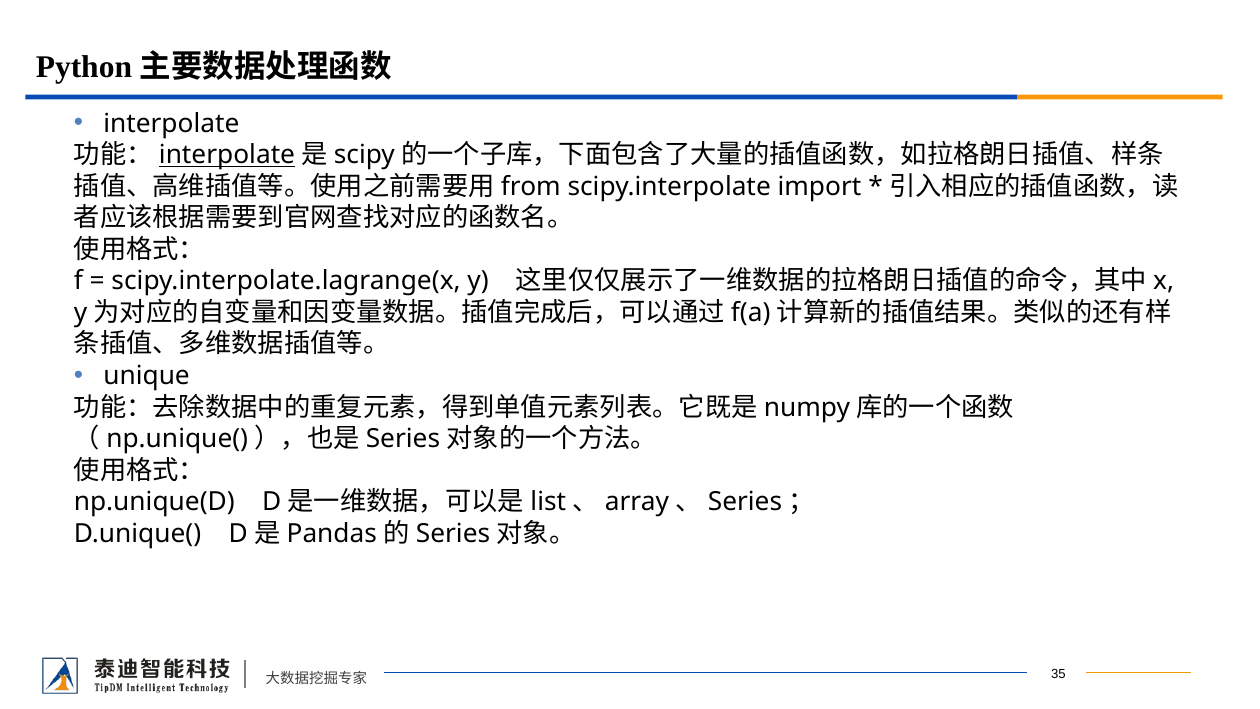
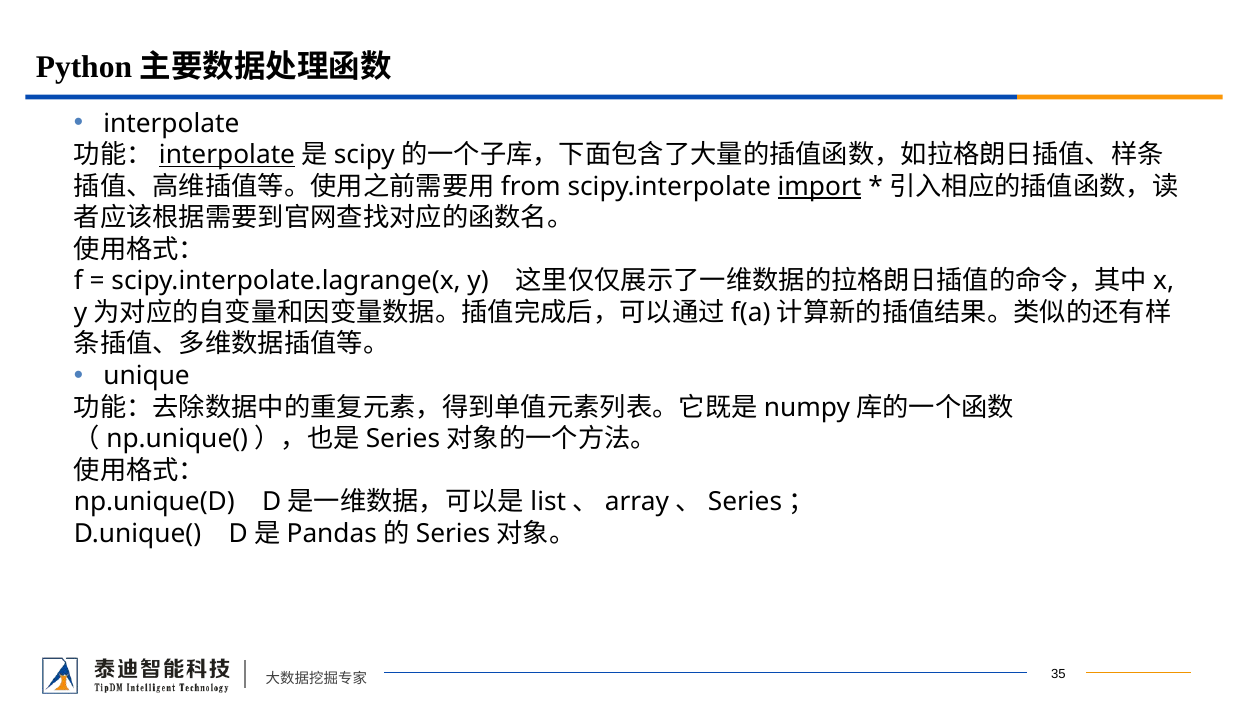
import underline: none -> present (820, 187)
